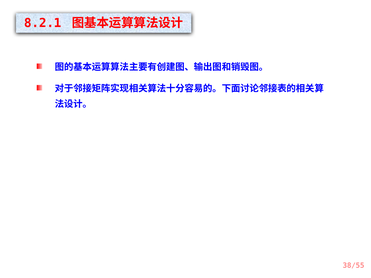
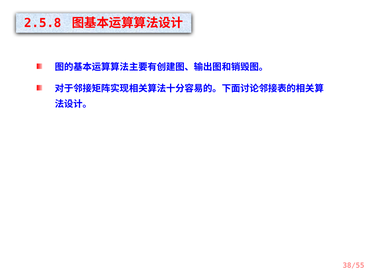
8.2.1: 8.2.1 -> 2.5.8 (43, 23)
